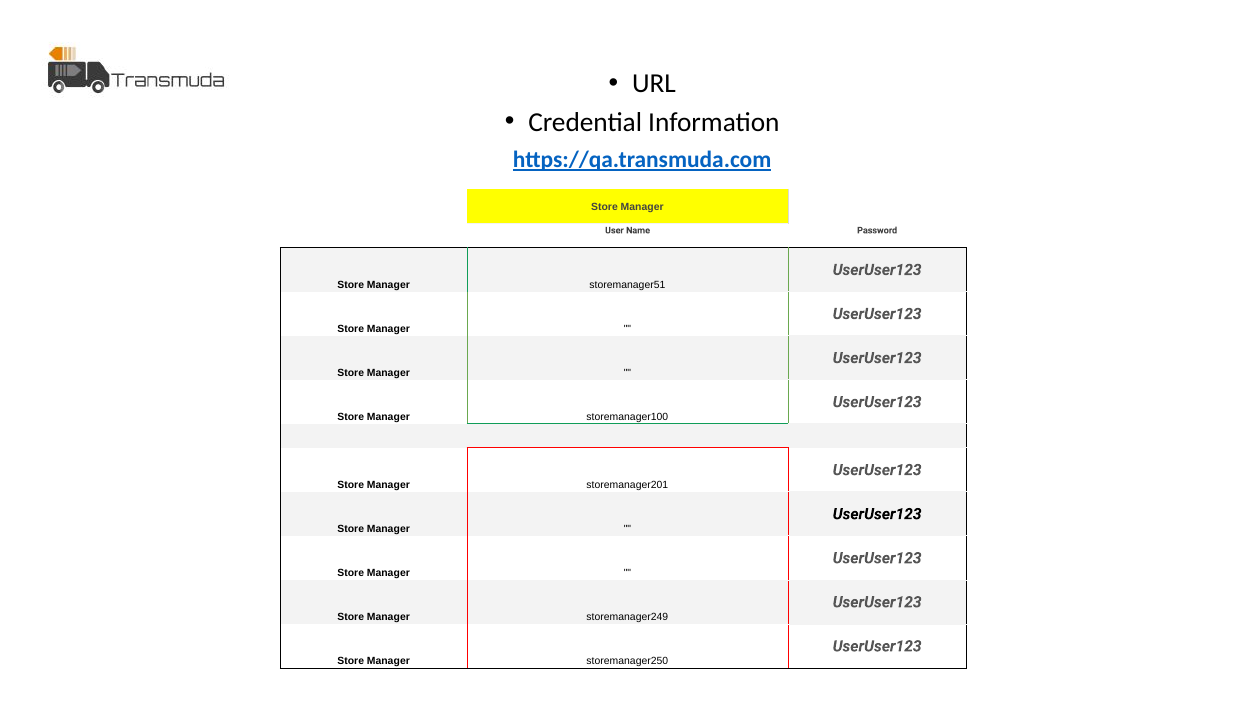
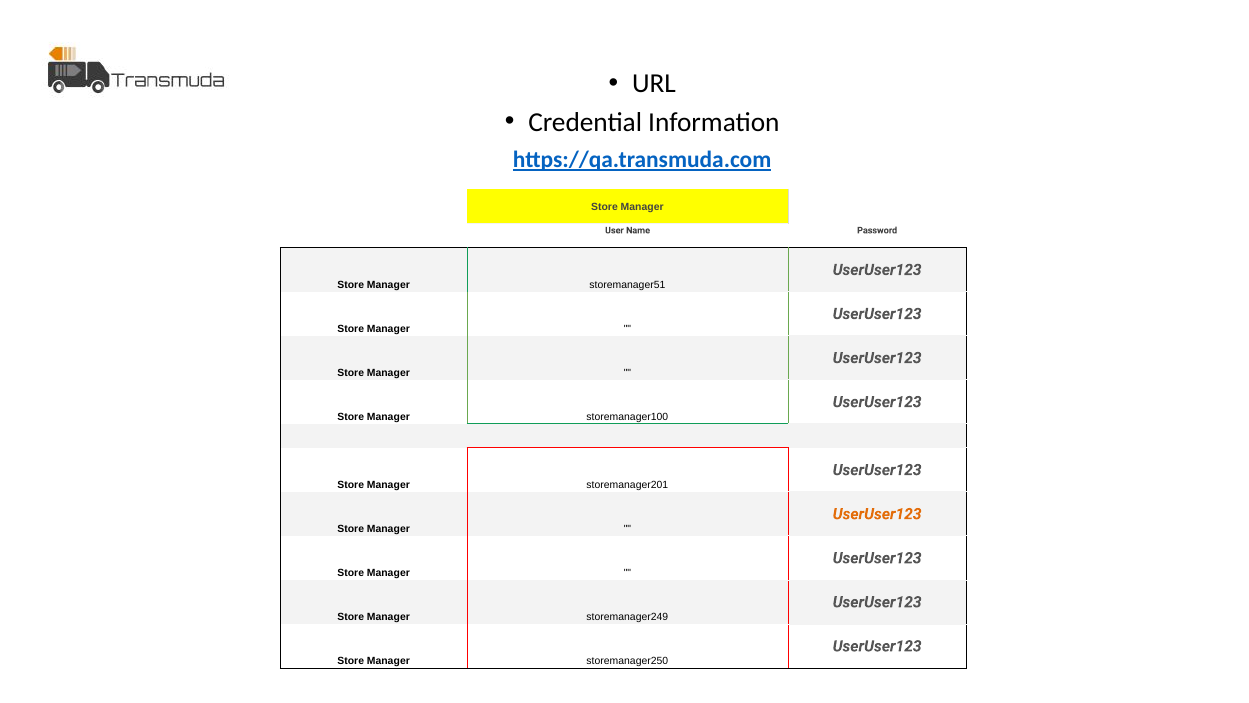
UserUser123 colour: black -> orange (877, 514)
